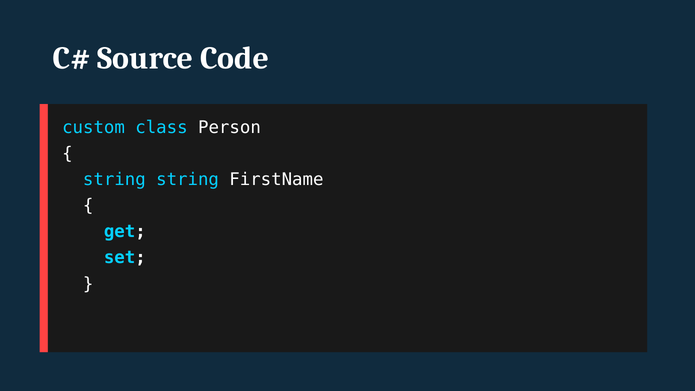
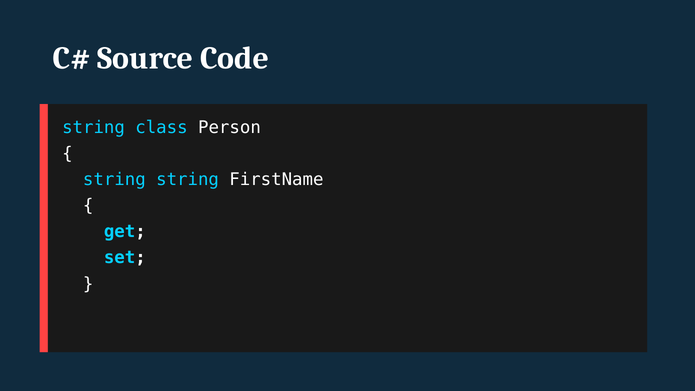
custom: custom -> string (94, 128)
